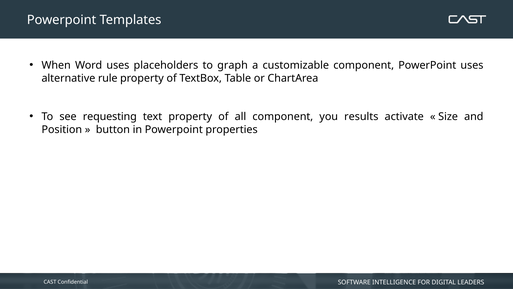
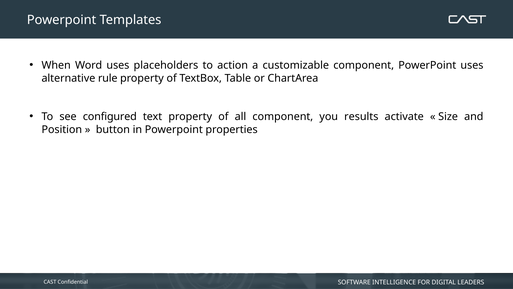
graph: graph -> action (233, 65)
requesting: requesting -> configured (110, 116)
